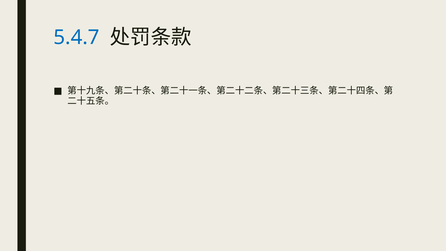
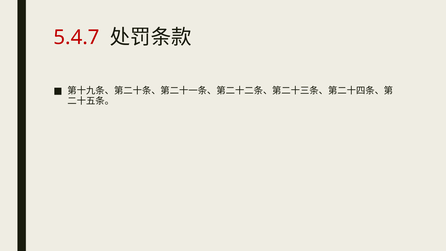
5.4.7 colour: blue -> red (77, 37)
